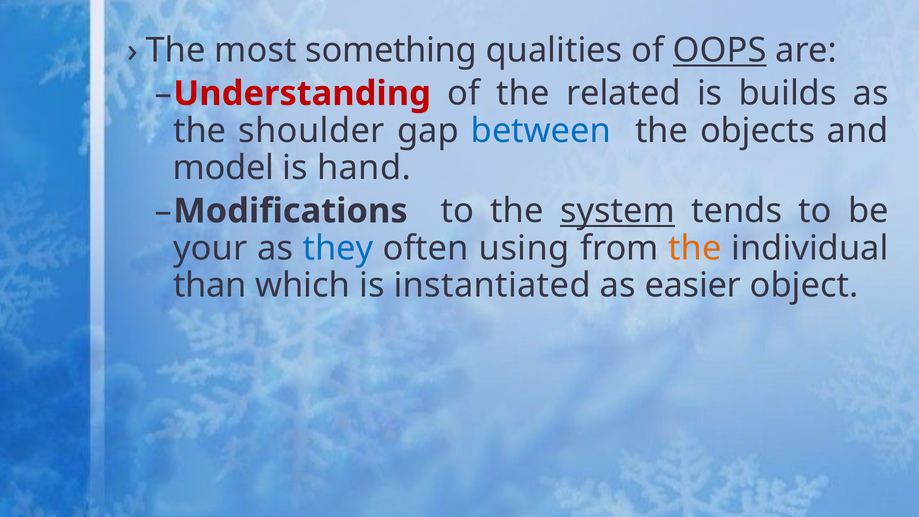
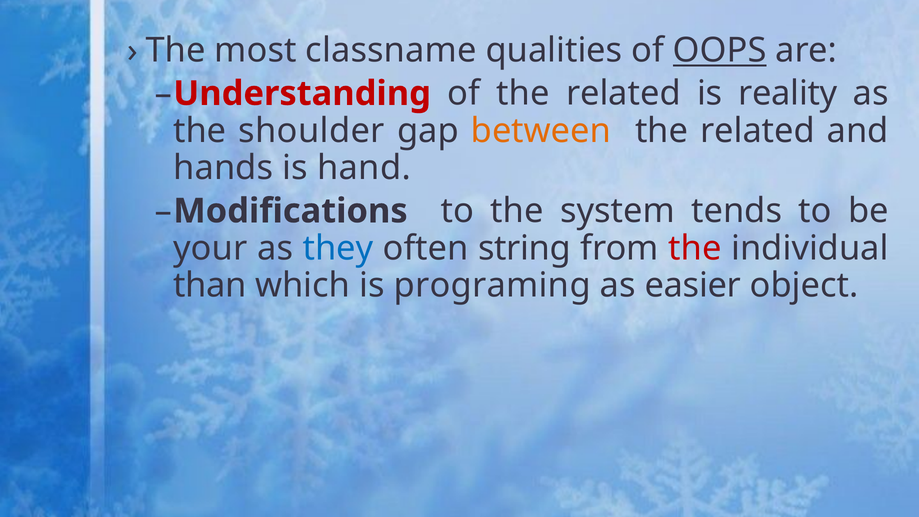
something: something -> classname (391, 51)
builds: builds -> reality (788, 94)
between colour: blue -> orange (541, 131)
objects: objects -> related (758, 131)
model: model -> hands (223, 168)
system underline: present -> none (617, 211)
using: using -> string (525, 248)
the colour: orange -> red (695, 248)
instantiated: instantiated -> programing (492, 286)
